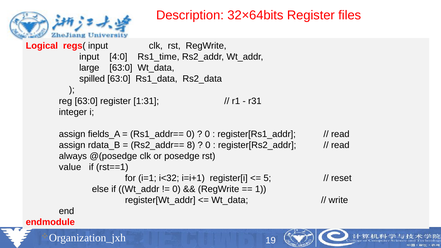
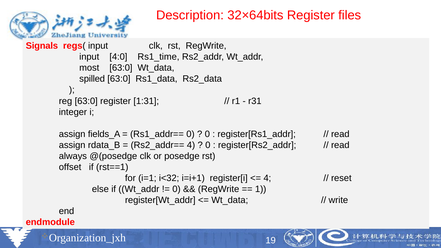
Logical: Logical -> Signals (42, 46)
large: large -> most (89, 68)
Rs2_addr== 8: 8 -> 4 (191, 145)
value: value -> offset (70, 167)
5: 5 -> 4 (267, 178)
